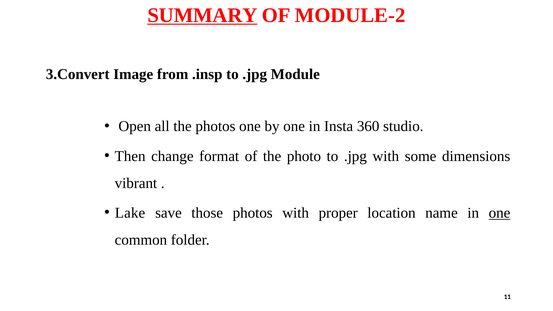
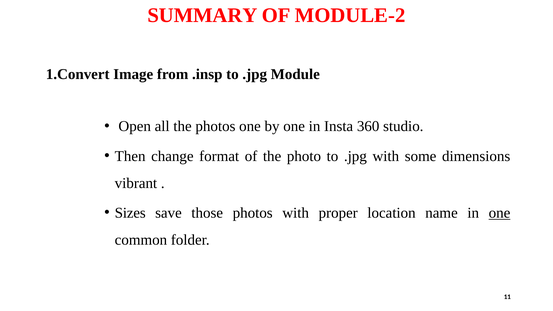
SUMMARY underline: present -> none (202, 15)
3.Convert: 3.Convert -> 1.Convert (78, 74)
Lake: Lake -> Sizes (130, 213)
